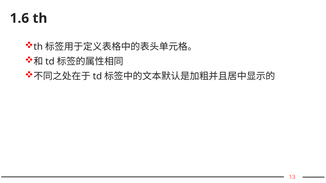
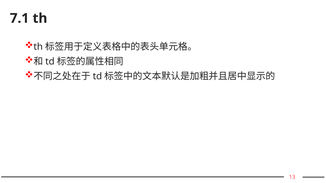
1.6: 1.6 -> 7.1 (19, 18)
